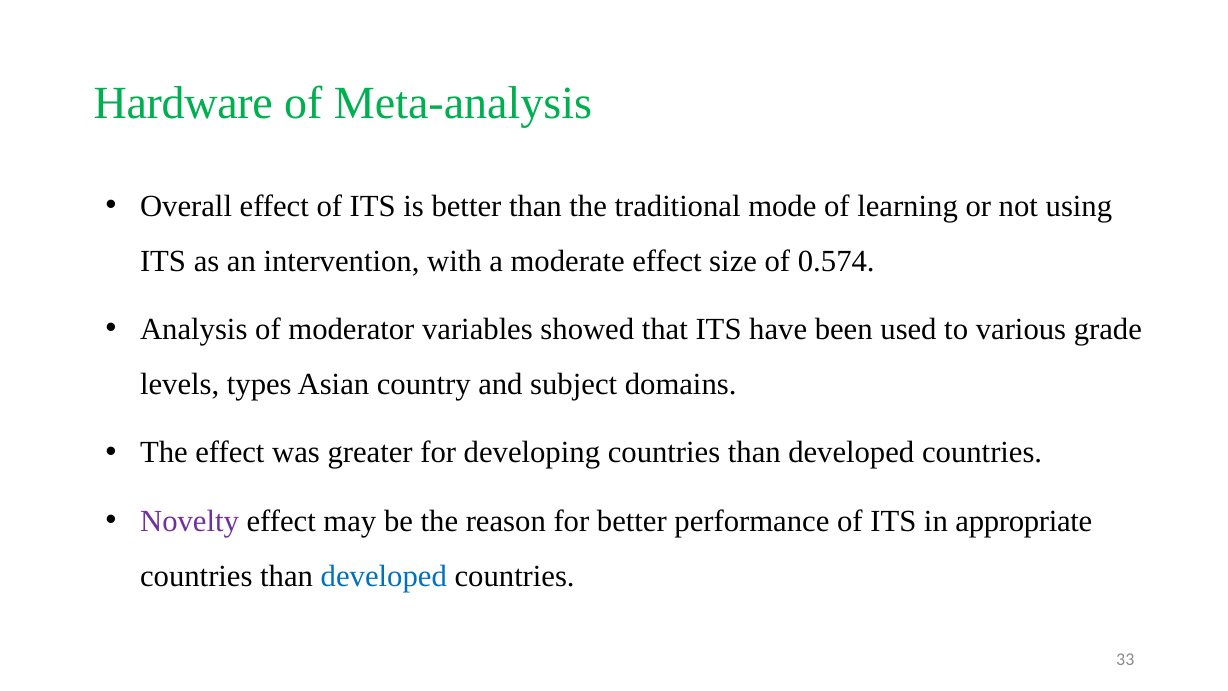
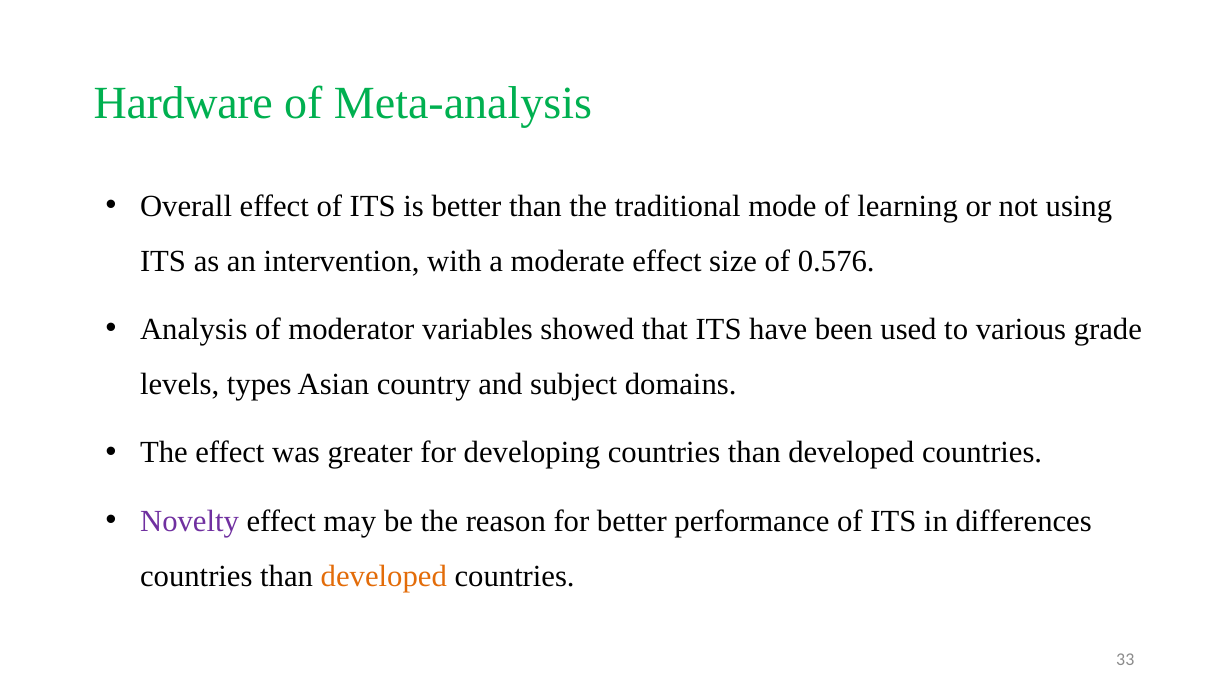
0.574: 0.574 -> 0.576 (836, 261)
appropriate: appropriate -> differences (1024, 521)
developed colour: blue -> orange (384, 576)
